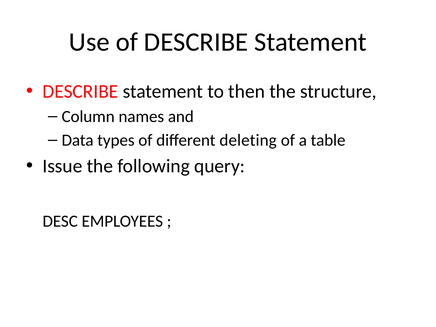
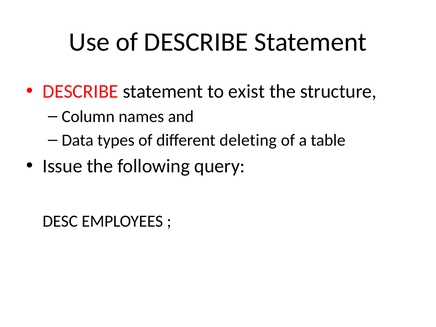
then: then -> exist (247, 91)
